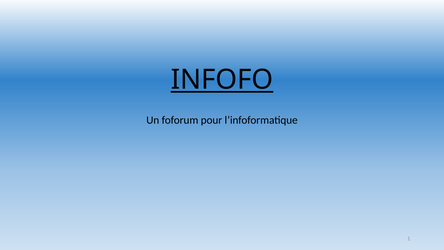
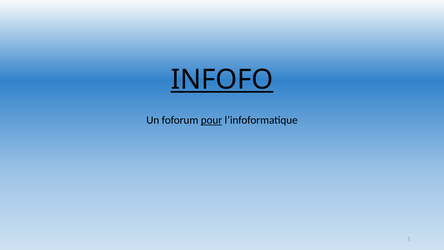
pour underline: none -> present (211, 120)
